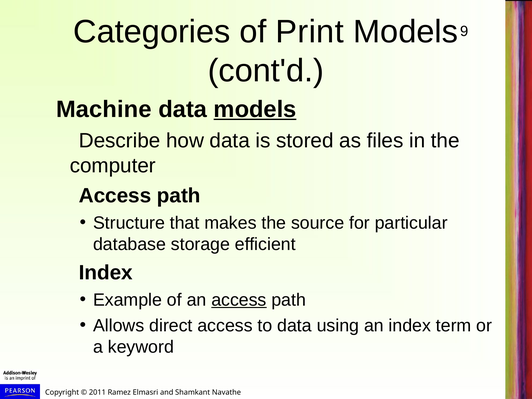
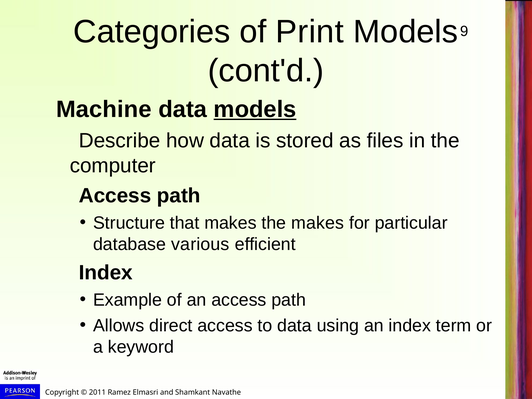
the source: source -> makes (318, 223)
storage: storage -> various (200, 244)
access underline: present -> none (239, 300)
